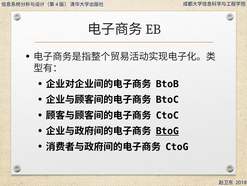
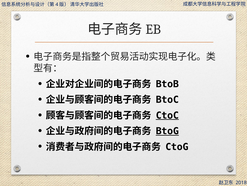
CtoC underline: none -> present (167, 115)
